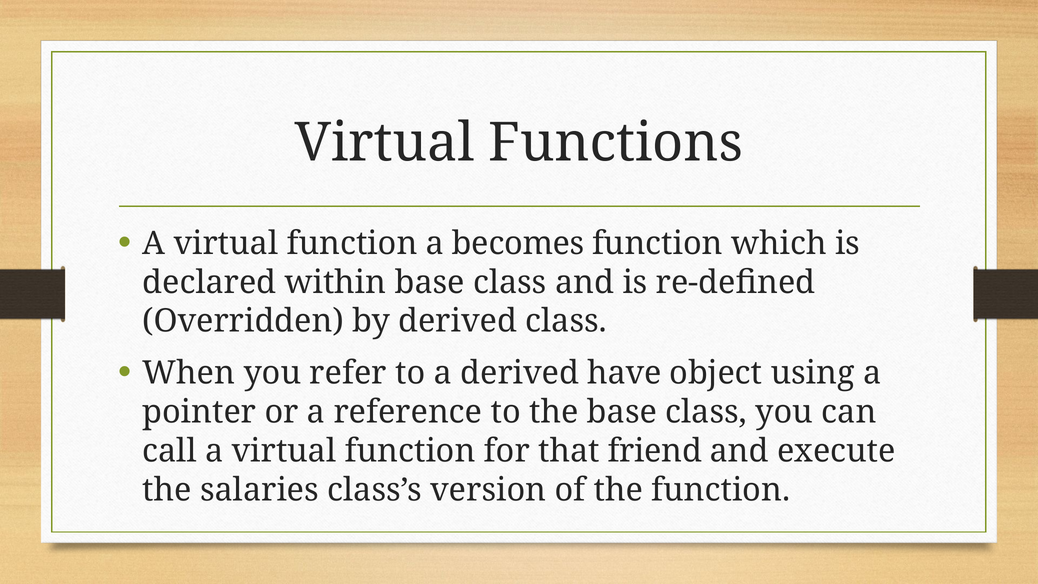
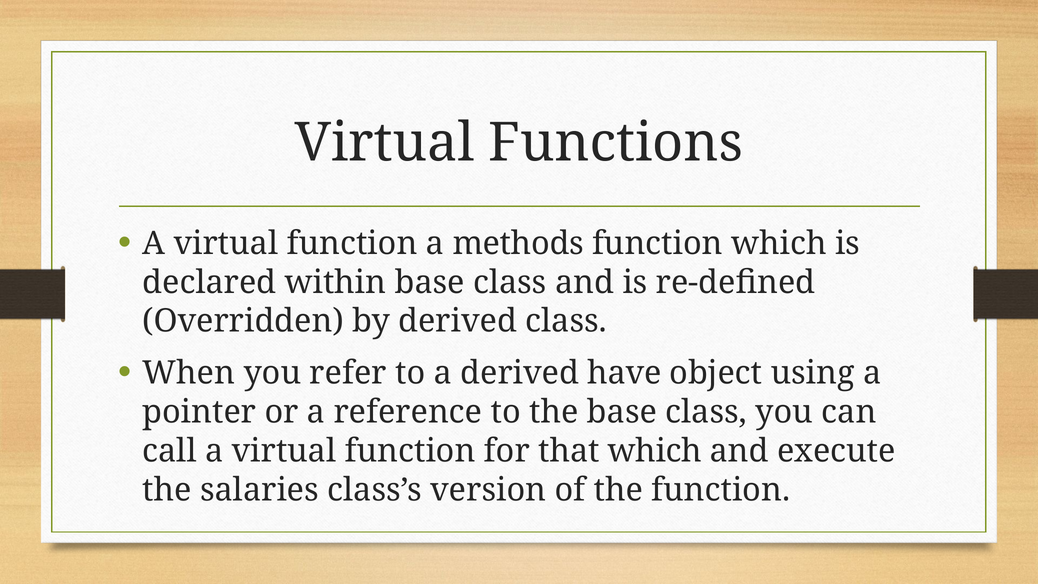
becomes: becomes -> methods (518, 243)
that friend: friend -> which (655, 451)
